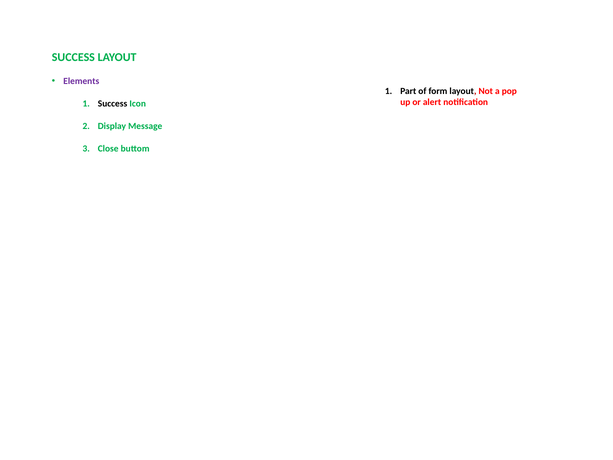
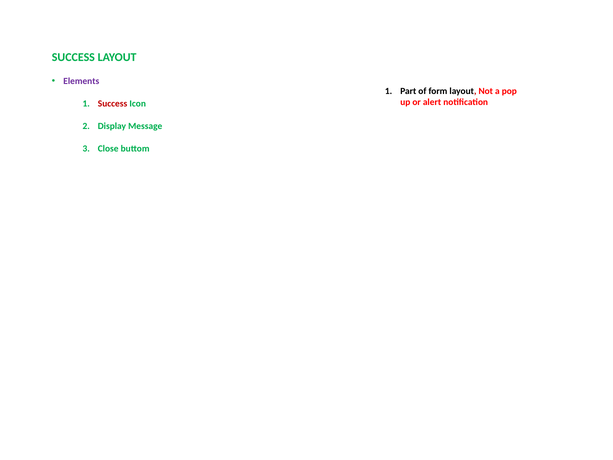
Success colour: black -> red (113, 104)
